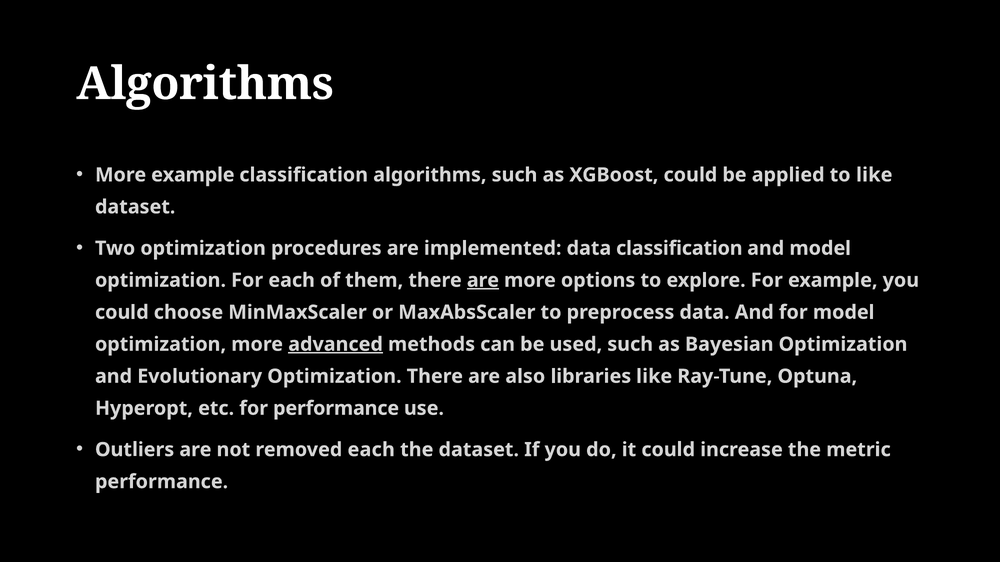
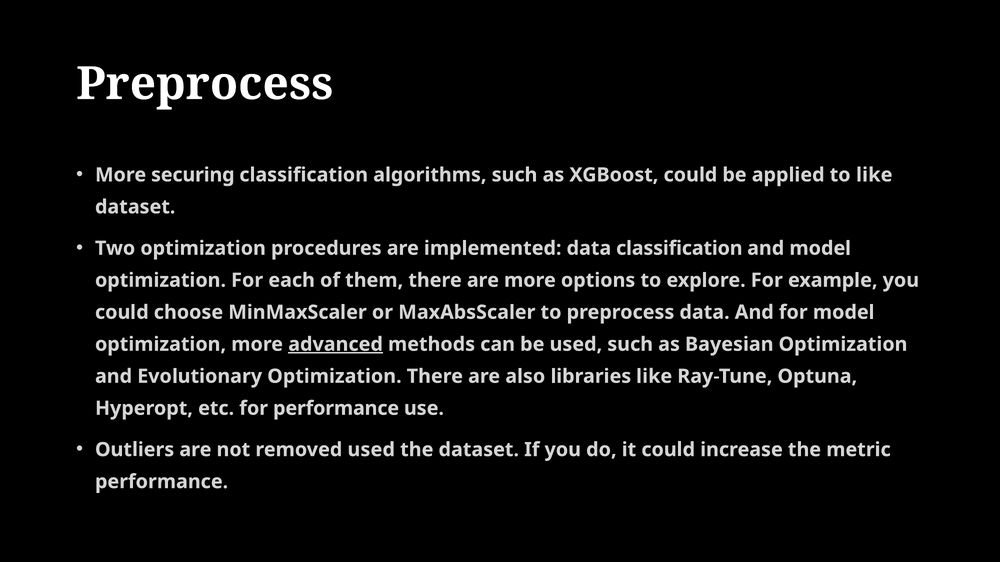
Algorithms: Algorithms -> Preprocess (205, 84)
More example: example -> securing (193, 175)
are underline: present -> none (483, 281)
removed each: each -> used (371, 450)
